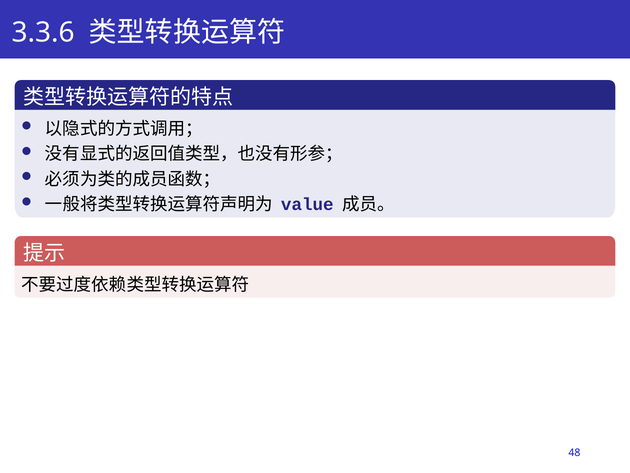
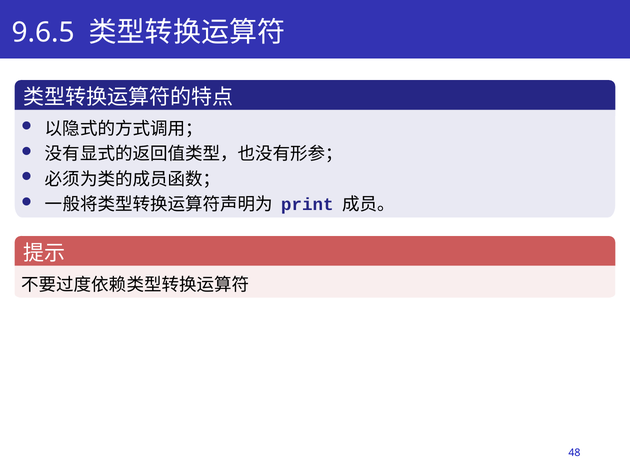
3.3.6: 3.3.6 -> 9.6.5 (43, 33)
value: value -> print (307, 204)
